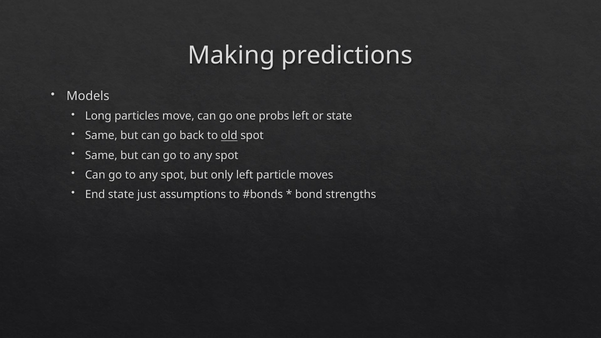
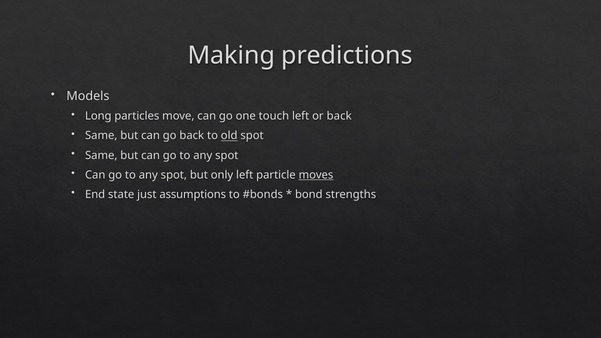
probs: probs -> touch (274, 116)
or state: state -> back (339, 116)
moves underline: none -> present (316, 175)
